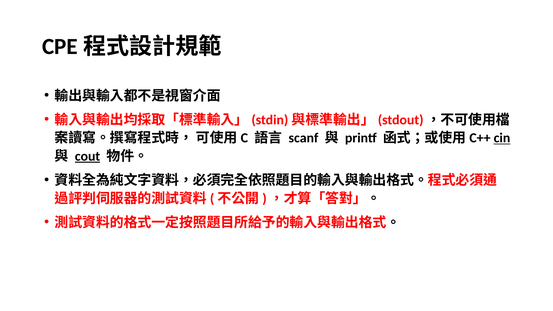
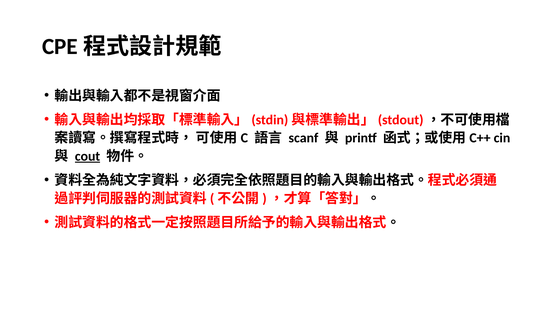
cin underline: present -> none (502, 138)
